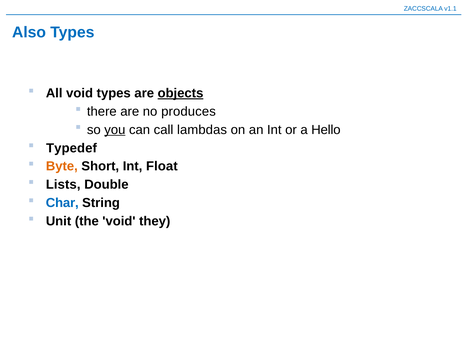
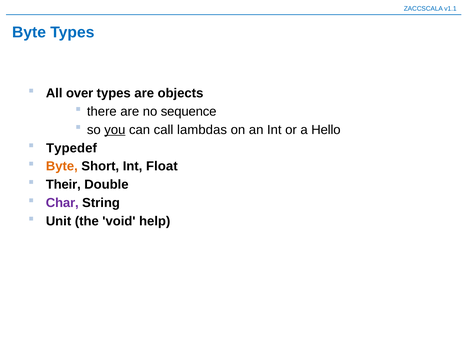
Also: Also -> Byte (29, 32)
All void: void -> over (80, 93)
objects underline: present -> none (180, 93)
produces: produces -> sequence (189, 112)
Lists: Lists -> Their (63, 185)
Char colour: blue -> purple (62, 203)
they: they -> help (155, 221)
